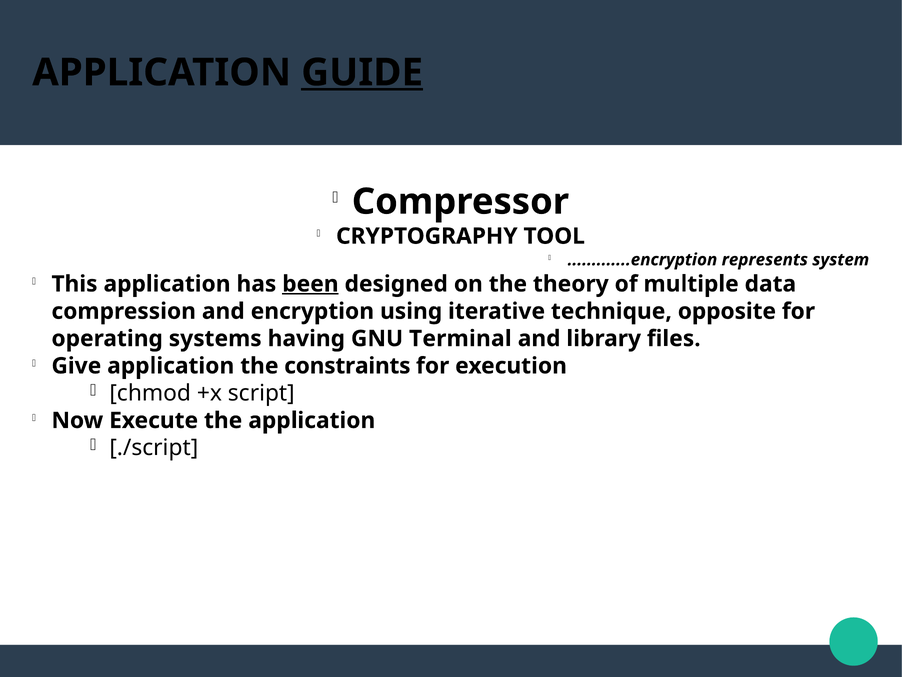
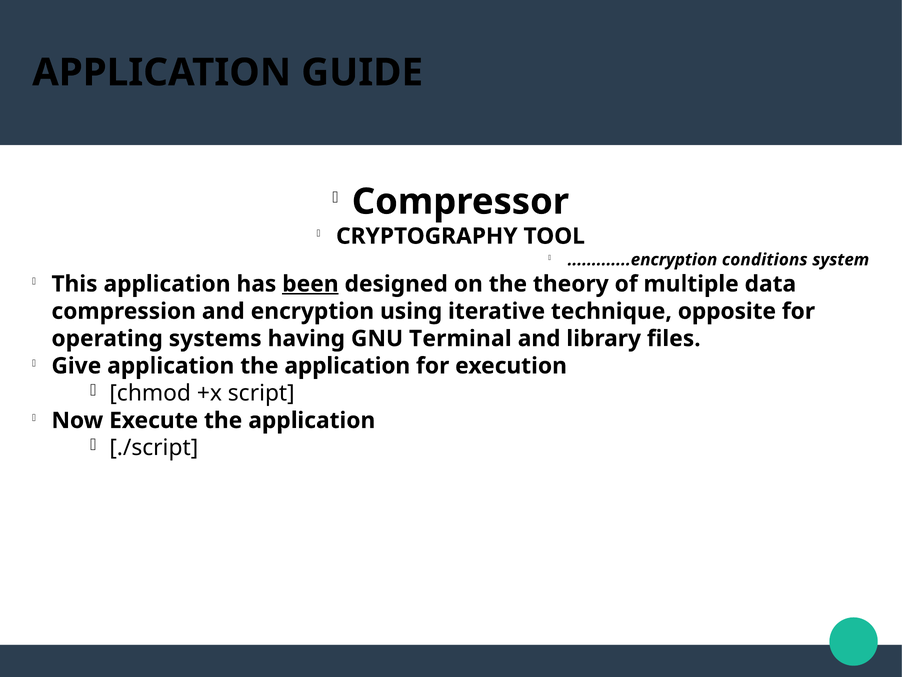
GUIDE underline: present -> none (362, 73)
represents: represents -> conditions (765, 259)
application the constraints: constraints -> application (347, 366)
